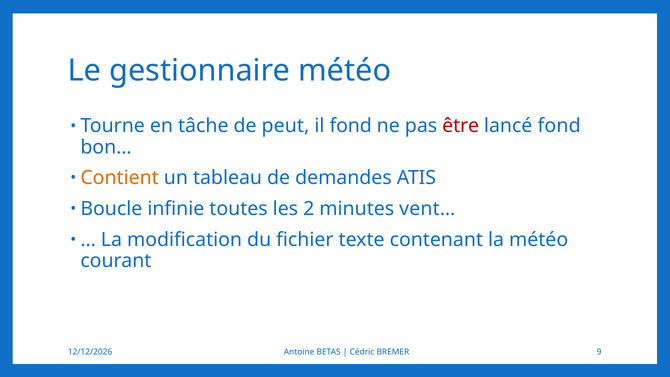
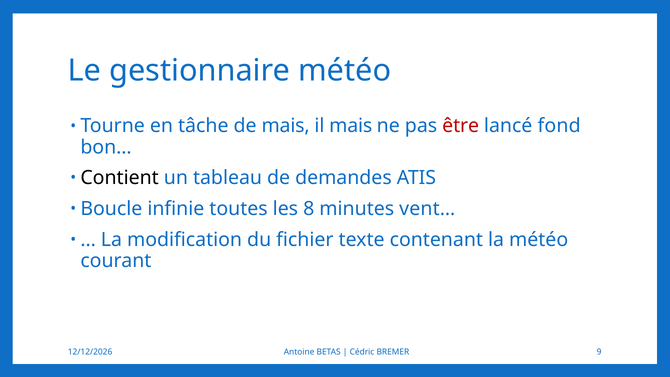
de peut: peut -> mais (286, 126)
il fond: fond -> mais (351, 126)
Contient colour: orange -> black (120, 178)
2: 2 -> 8 (309, 209)
